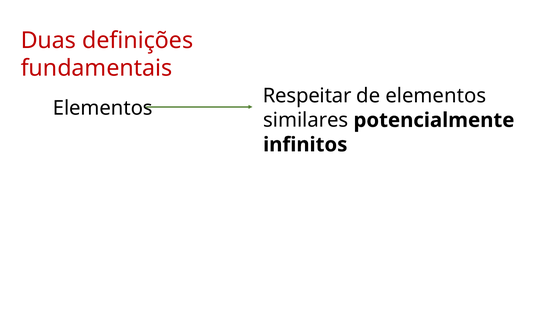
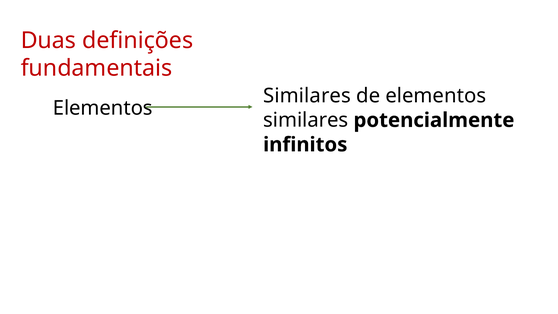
Respeitar: Respeitar -> Similares (307, 96)
